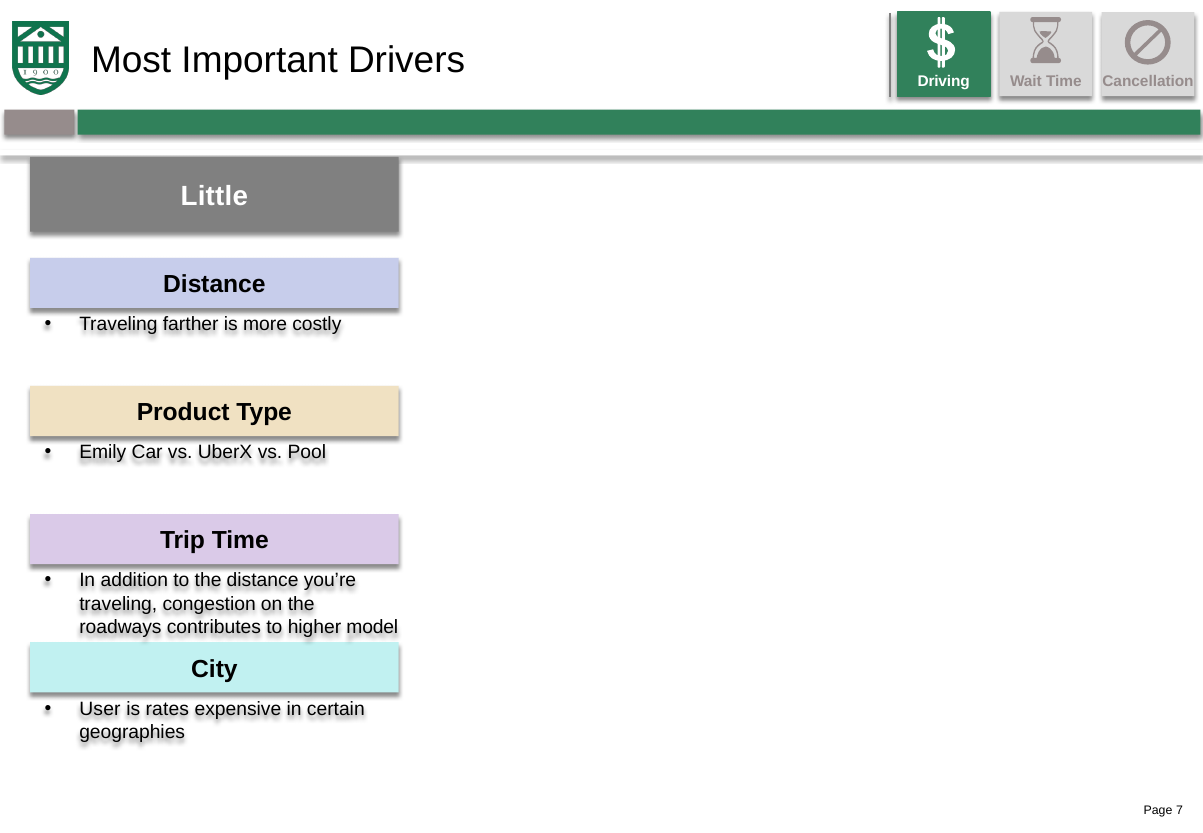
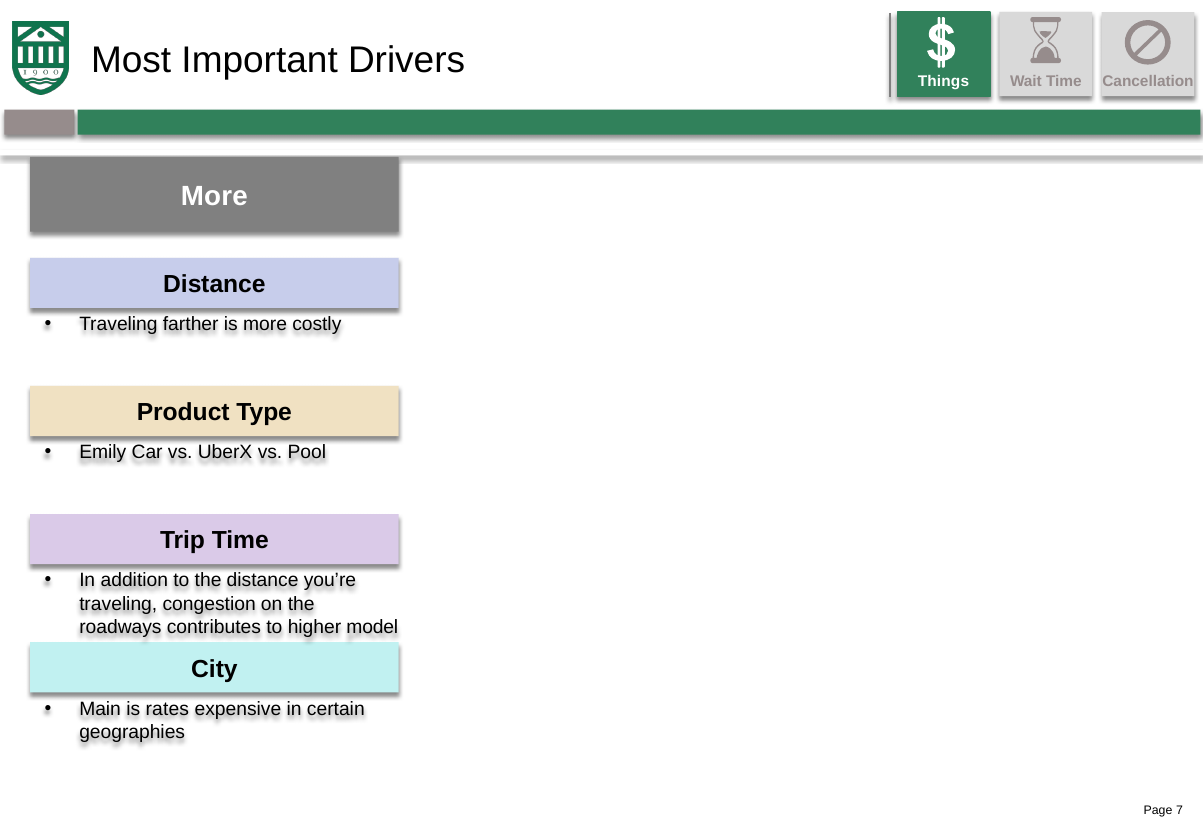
Driving: Driving -> Things (943, 81)
Little: Little -> More (214, 196)
User: User -> Main (100, 709)
